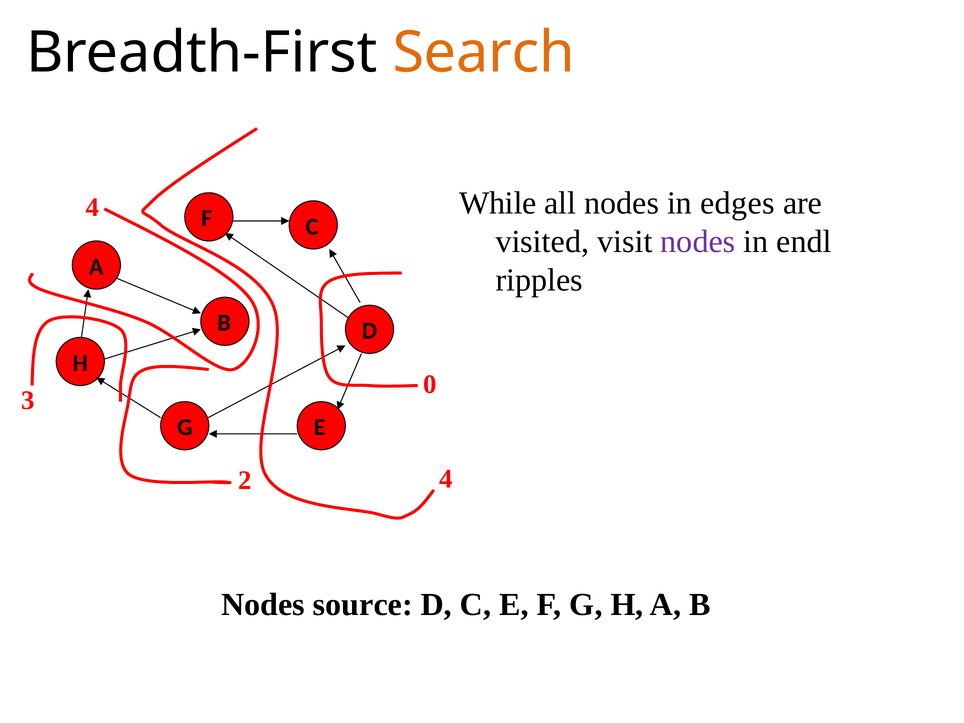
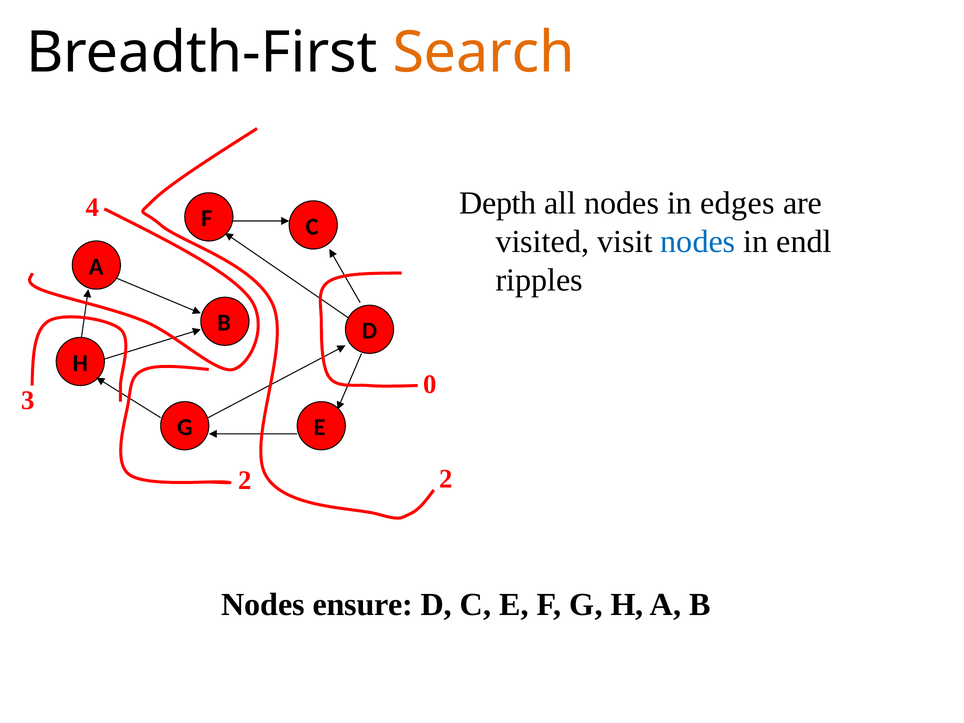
While: While -> Depth (498, 203)
nodes colour: purple -> blue (698, 242)
2 4: 4 -> 2 (446, 479)
source: source -> ensure (363, 605)
